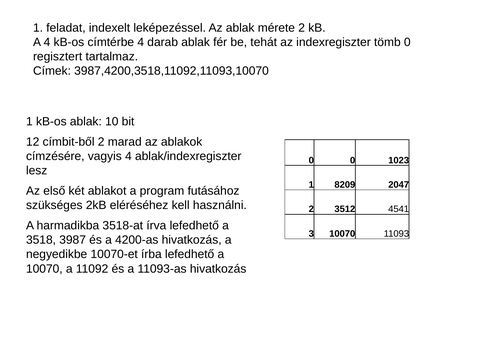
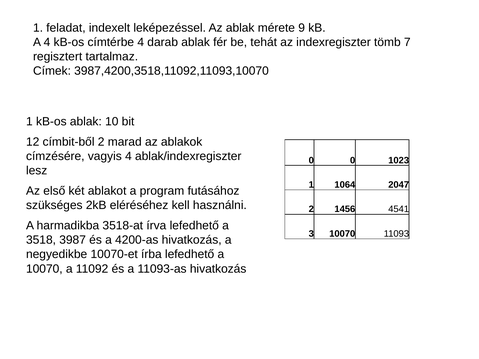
mérete 2: 2 -> 9 (302, 28)
tömb 0: 0 -> 7 (407, 42)
8209: 8209 -> 1064 (345, 185)
3512: 3512 -> 1456 (345, 209)
